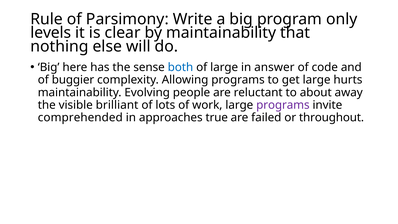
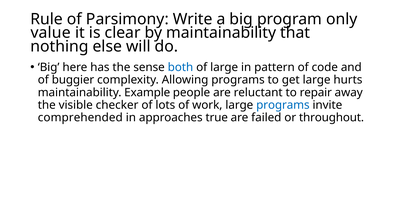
levels: levels -> value (51, 33)
answer: answer -> pattern (274, 67)
Evolving: Evolving -> Example (147, 92)
about: about -> repair (316, 92)
brilliant: brilliant -> checker (117, 105)
programs colour: purple -> blue (283, 105)
